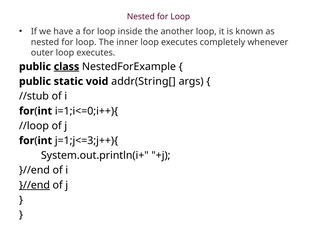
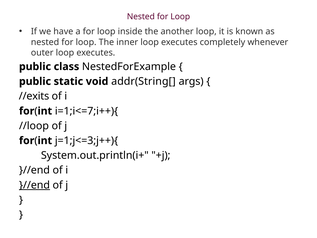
class underline: present -> none (66, 67)
//stub: //stub -> //exits (34, 96)
i=1;i<=0;i++){: i=1;i<=0;i++){ -> i=1;i<=7;i++){ (87, 111)
